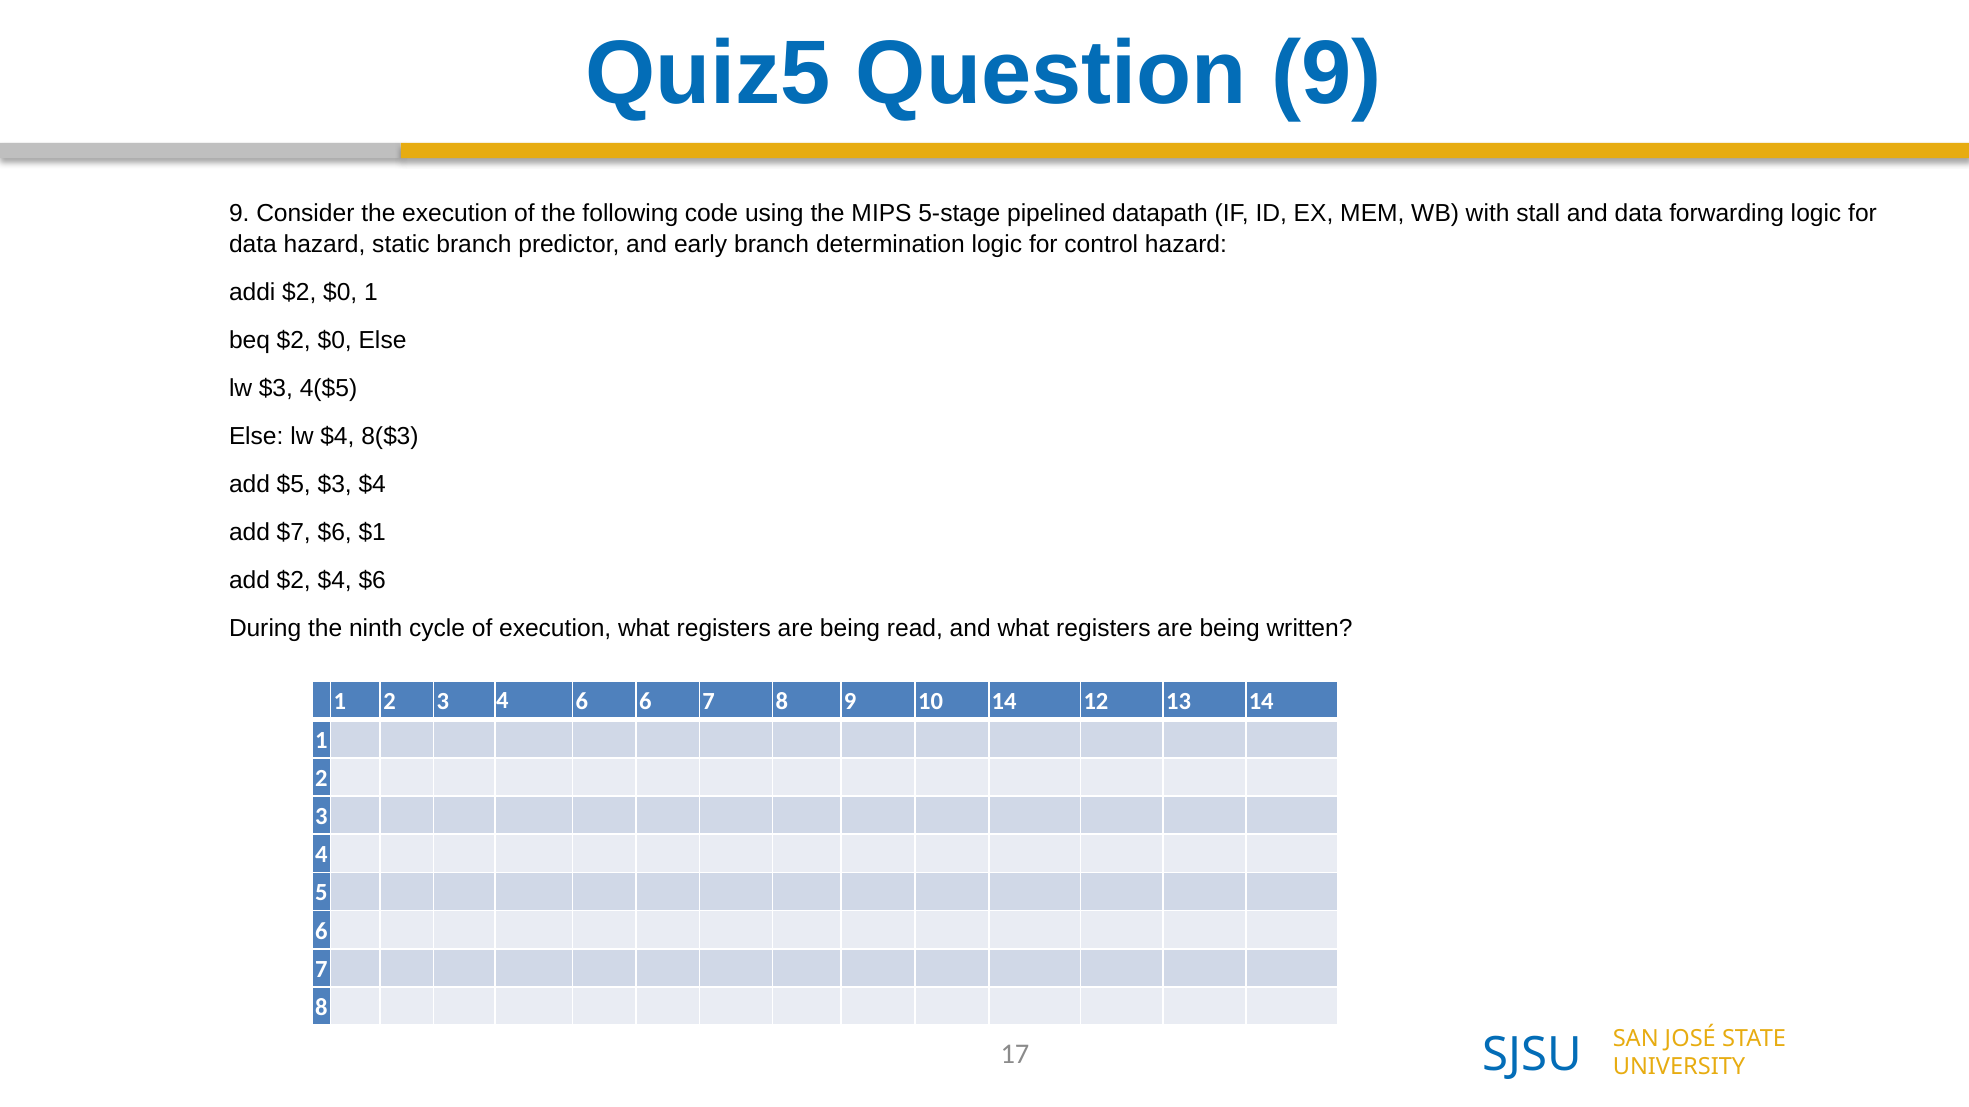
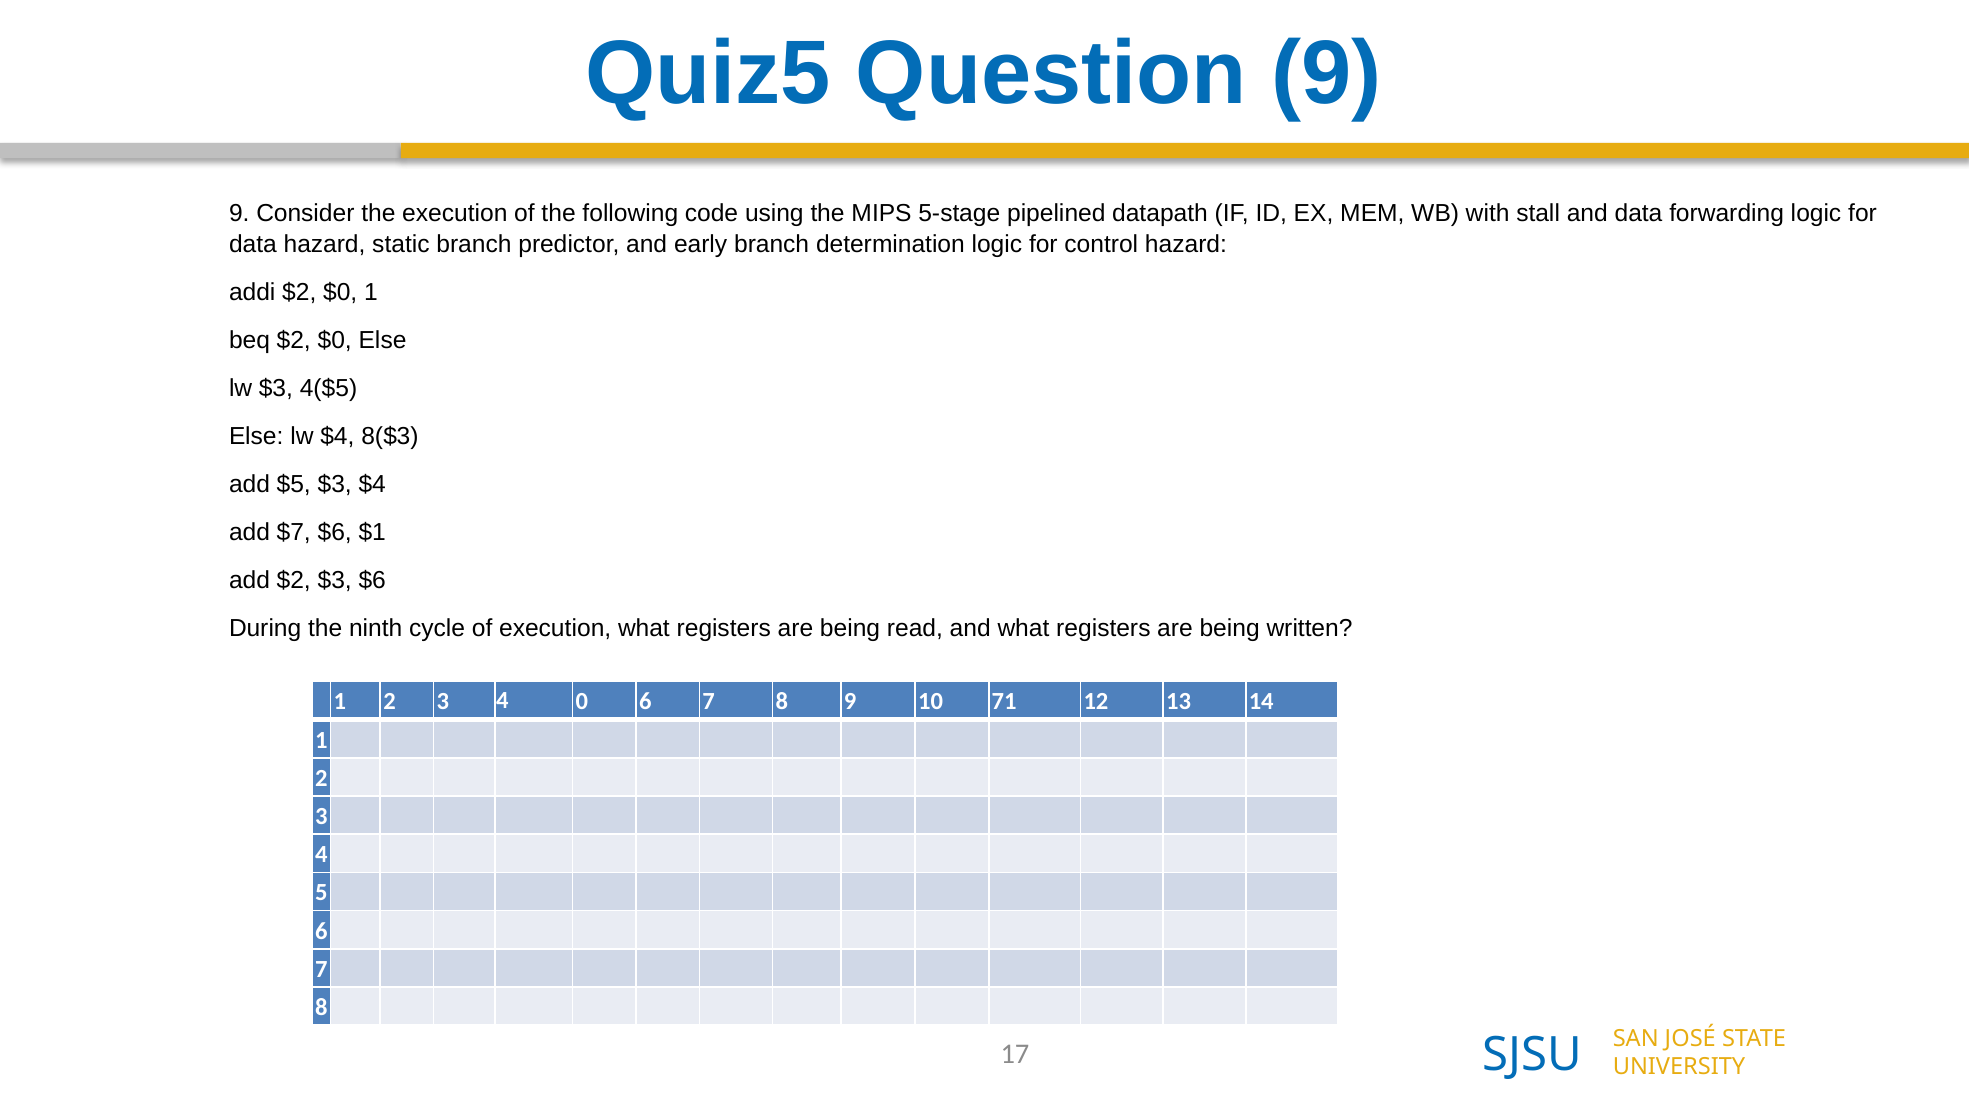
$2 $4: $4 -> $3 (335, 580)
4 6: 6 -> 0 (582, 702)
10 14: 14 -> 71 (1004, 702)
